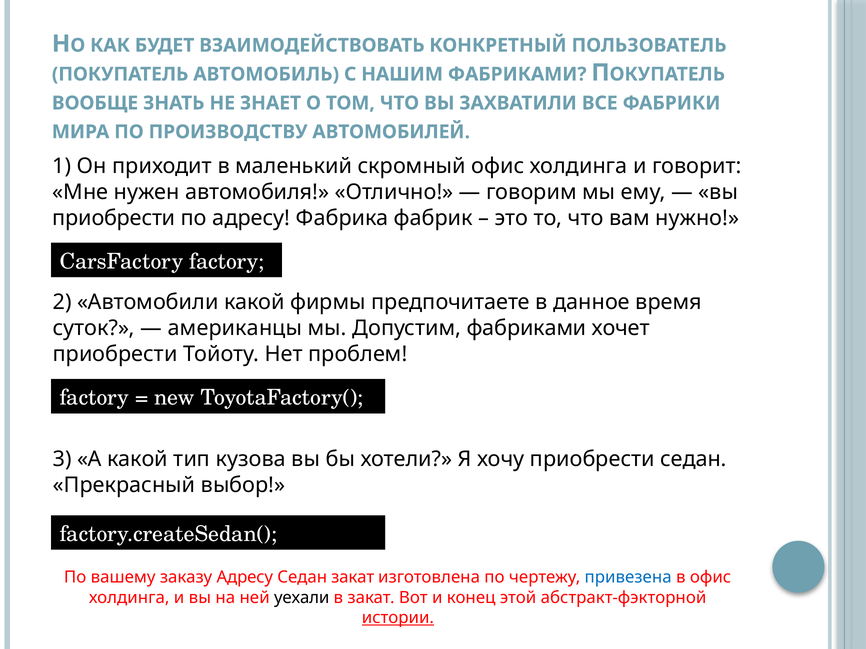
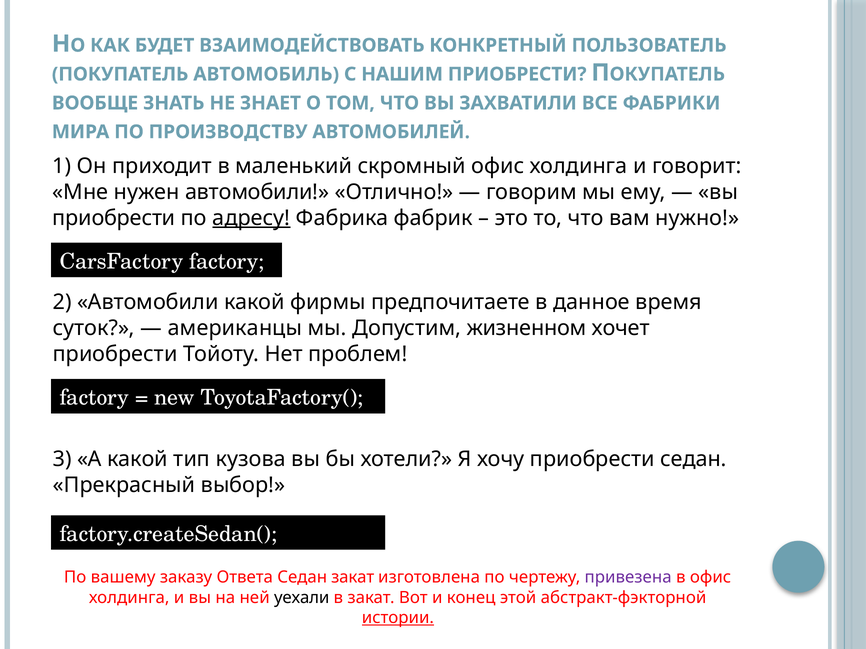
НАШИМ ФАБРИКАМИ: ФАБРИКАМИ -> ПРИОБРЕСТИ (517, 74)
нужен автомобиля: автомобиля -> автомобили (257, 192)
адресу underline: none -> present (251, 218)
Допустим фабриками: фабриками -> жизненном (527, 329)
заказу Адресу: Адресу -> Ответа (245, 578)
привезена colour: blue -> purple (628, 578)
